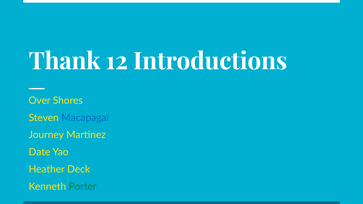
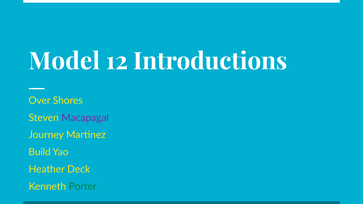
Thank: Thank -> Model (64, 61)
Macapagal colour: blue -> purple (85, 118)
Date: Date -> Build (40, 152)
